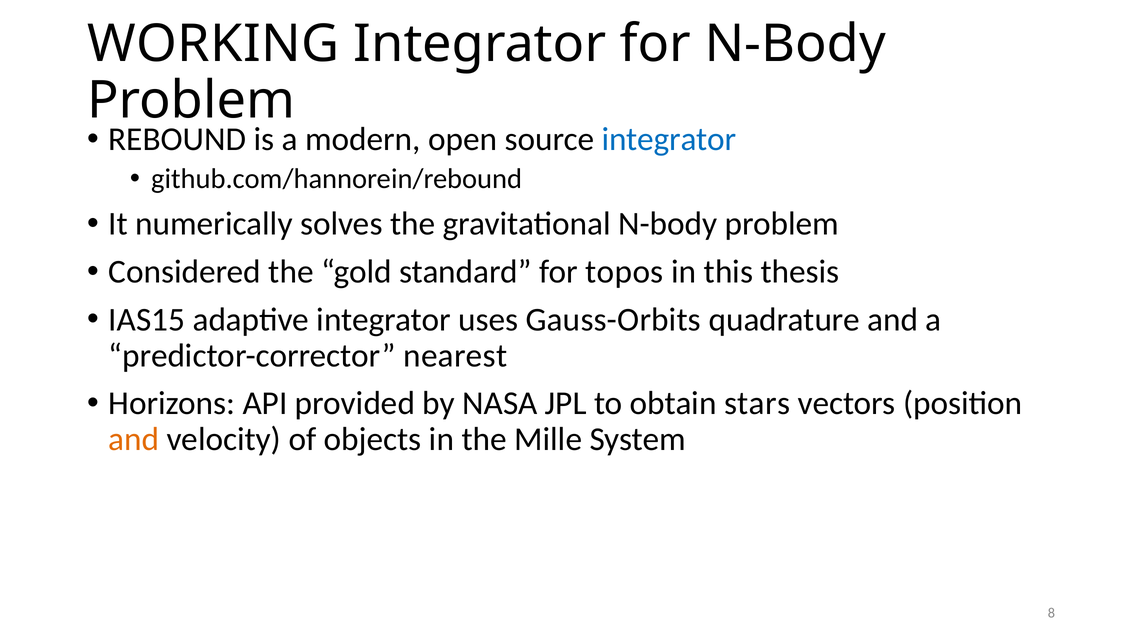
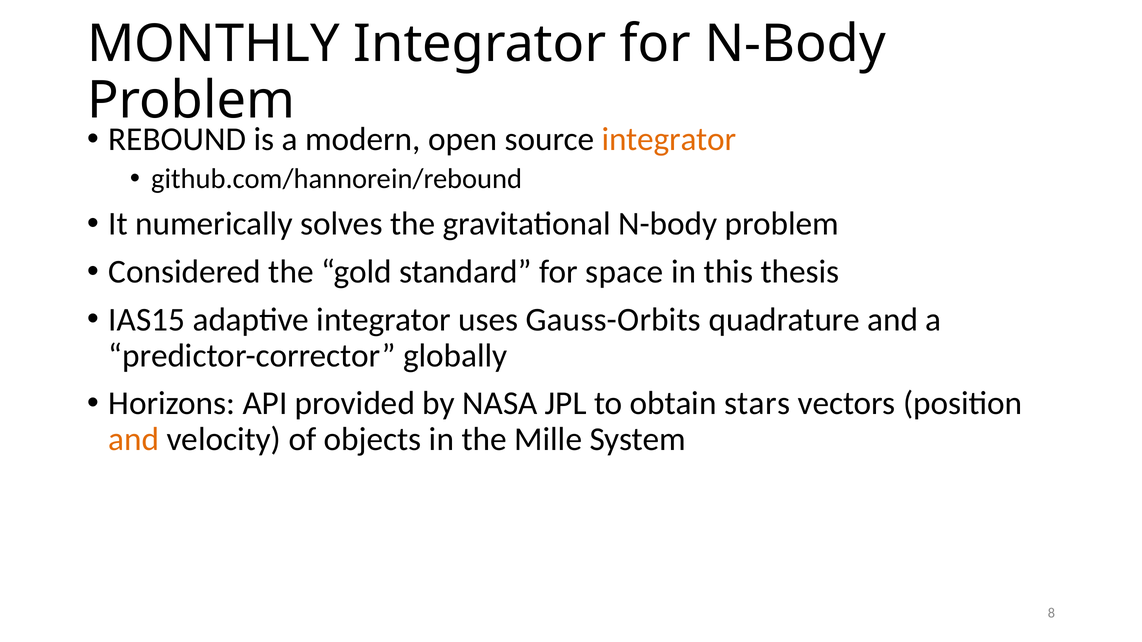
WORKING: WORKING -> MONTHLY (213, 44)
integrator colour: blue -> orange (669, 139)
topos: topos -> space (624, 272)
nearest: nearest -> globally (455, 356)
